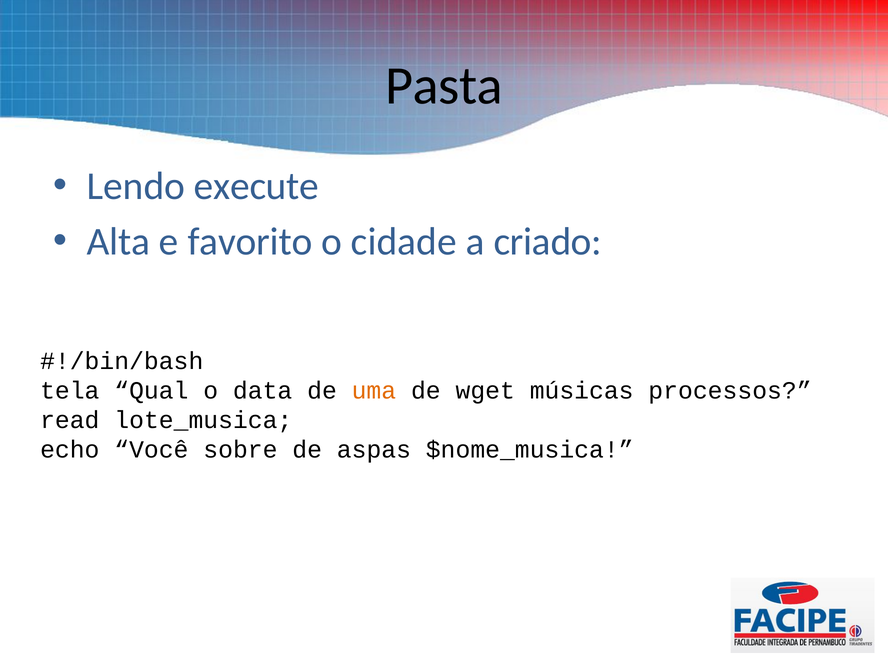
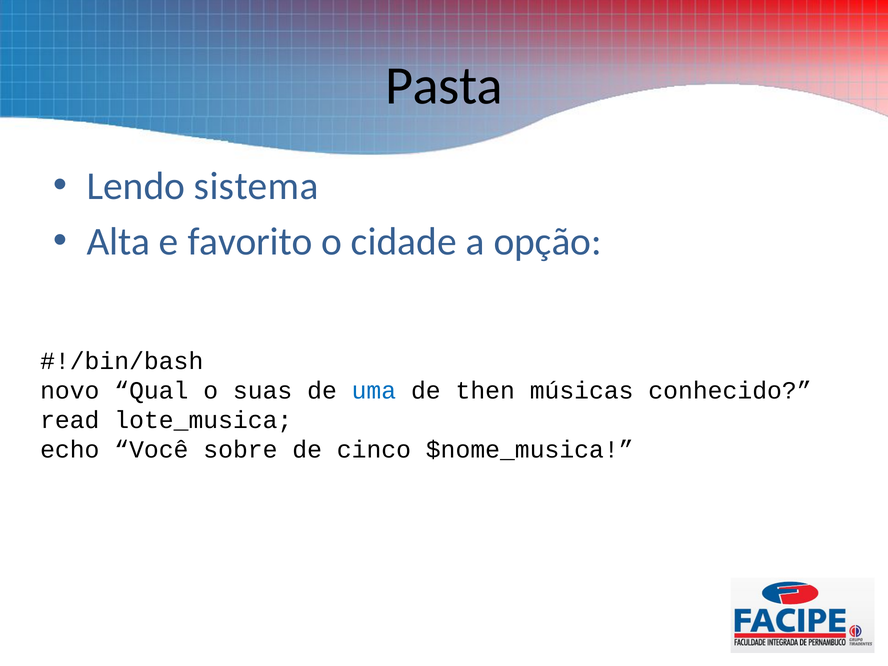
execute: execute -> sistema (256, 186)
criado: criado -> opção (548, 242)
tela: tela -> novo (70, 390)
data: data -> suas (263, 390)
uma colour: orange -> blue (374, 390)
wget: wget -> then (485, 390)
processos: processos -> conhecido (730, 390)
aspas: aspas -> cinco (374, 450)
